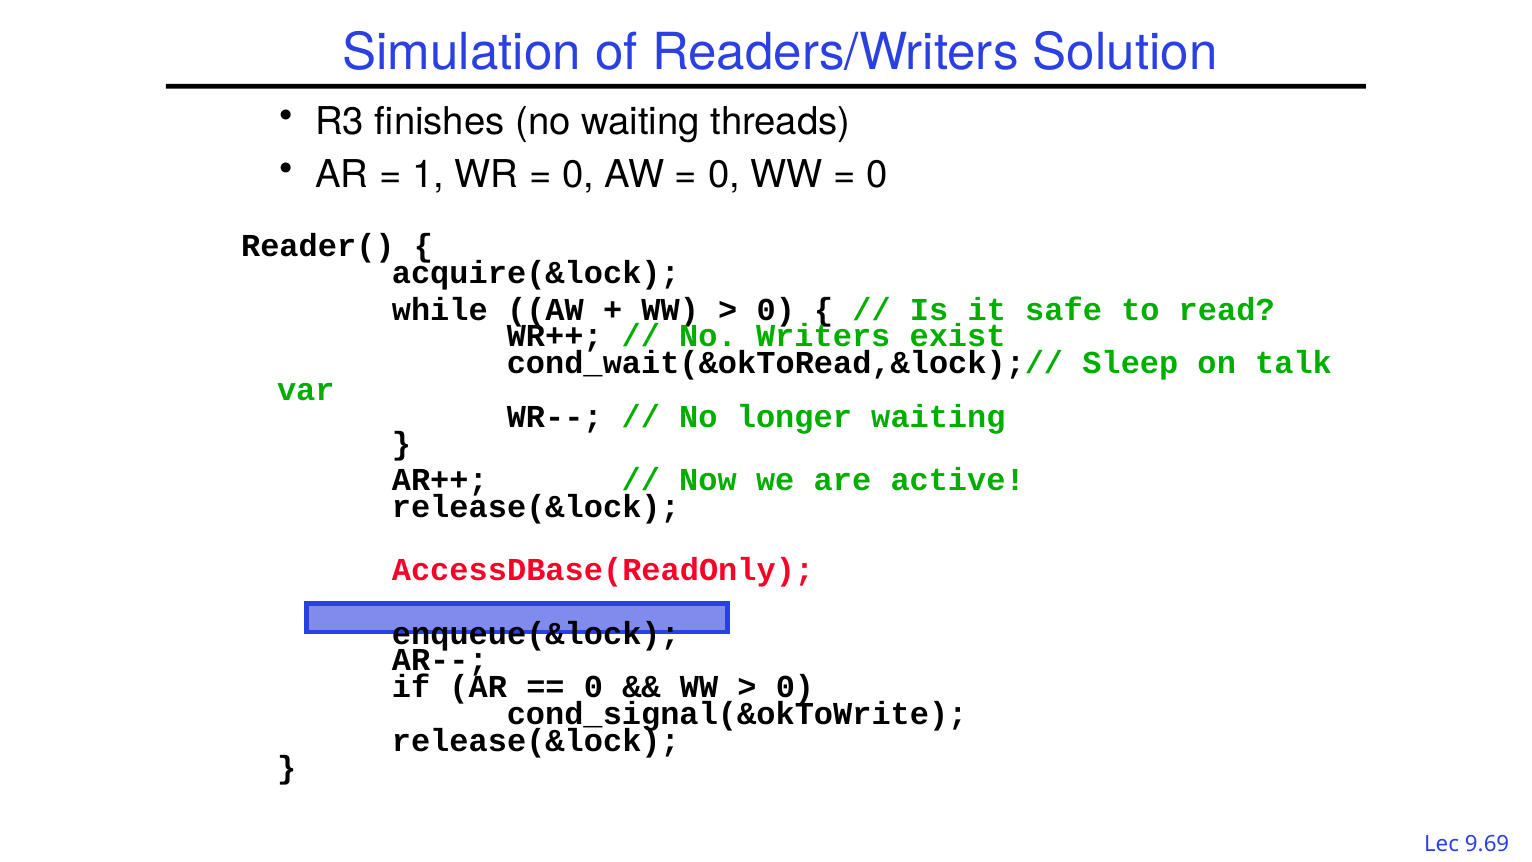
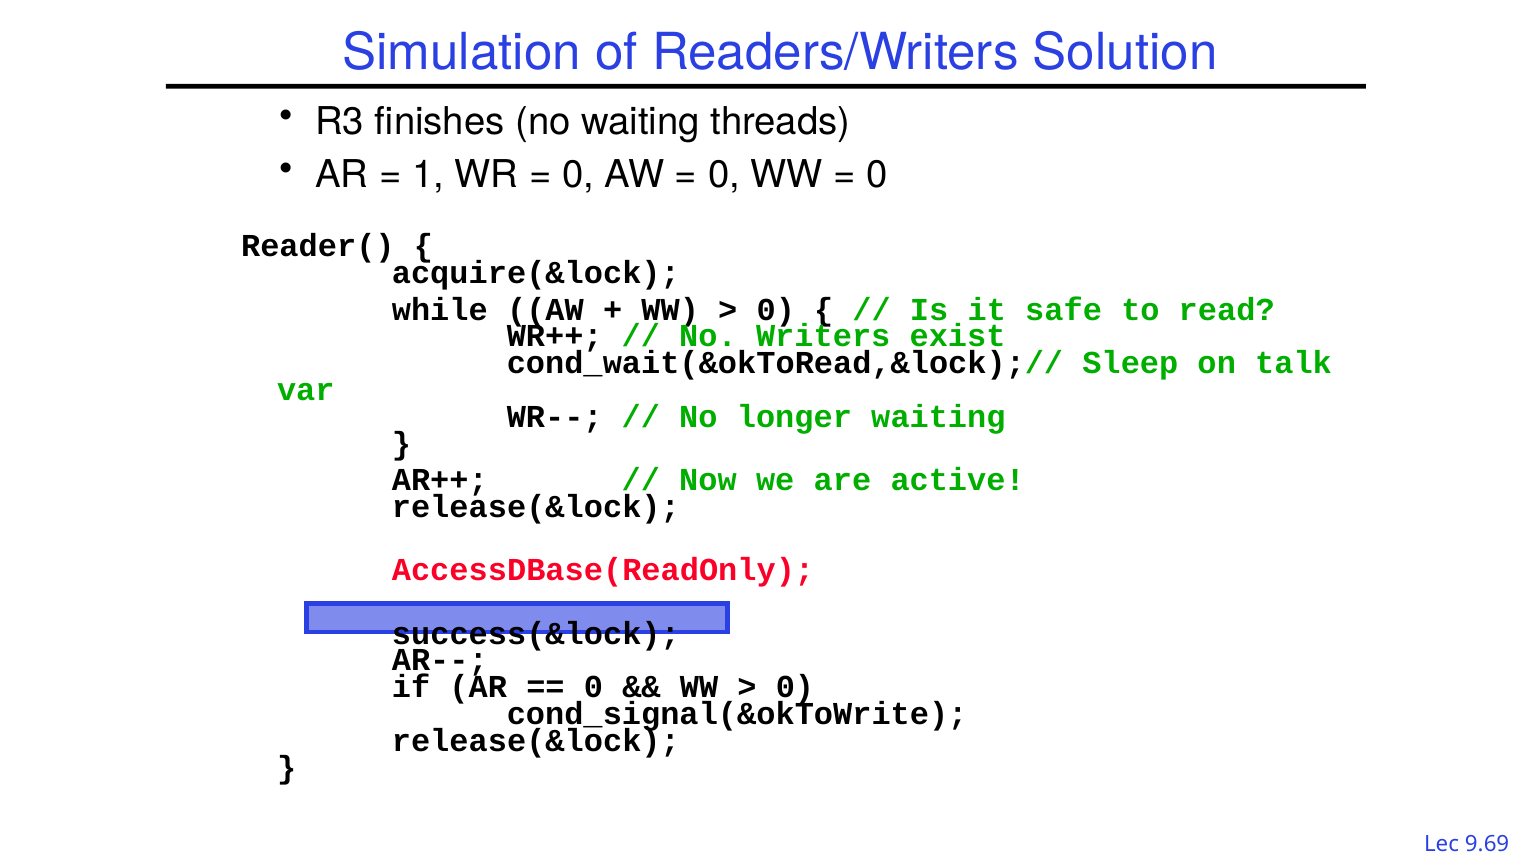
enqueue(&lock: enqueue(&lock -> success(&lock (536, 633)
